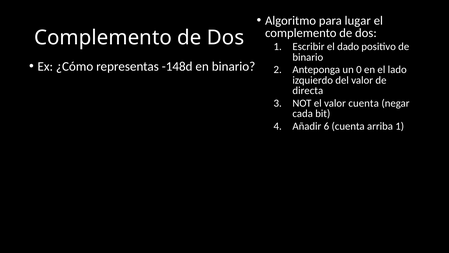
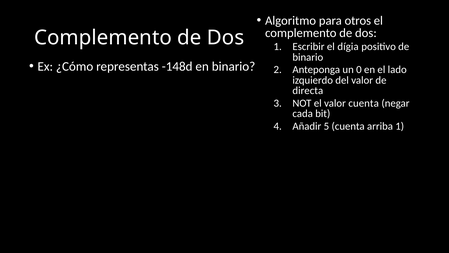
lugar: lugar -> otros (358, 21)
dado: dado -> dígia (348, 47)
6: 6 -> 5 (326, 126)
